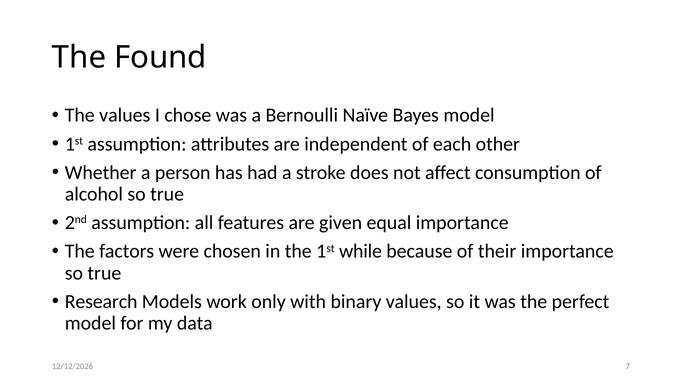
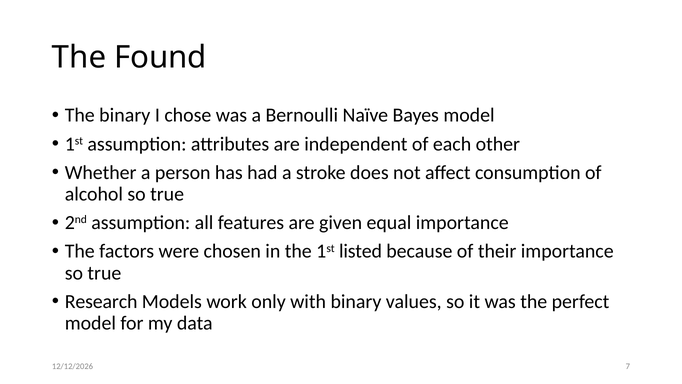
The values: values -> binary (125, 115)
while: while -> listed (360, 251)
